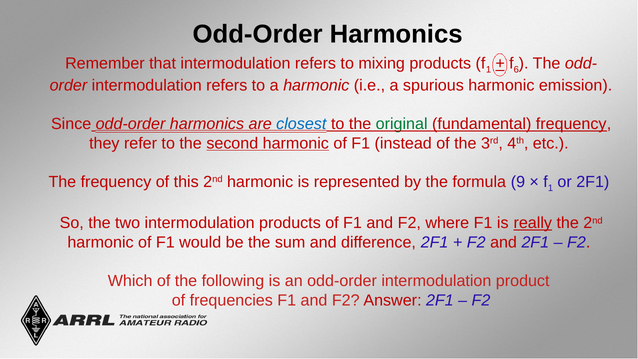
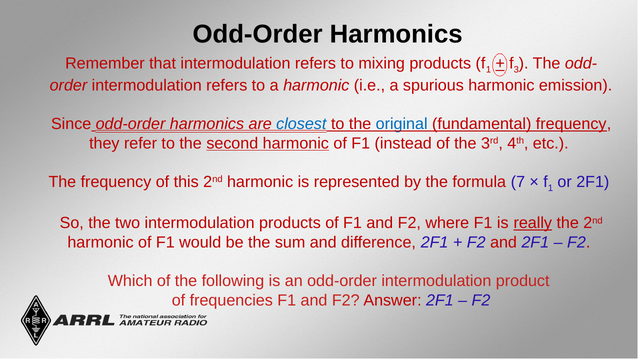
6: 6 -> 3 (516, 70)
original colour: green -> blue (402, 124)
9: 9 -> 7 (518, 182)
